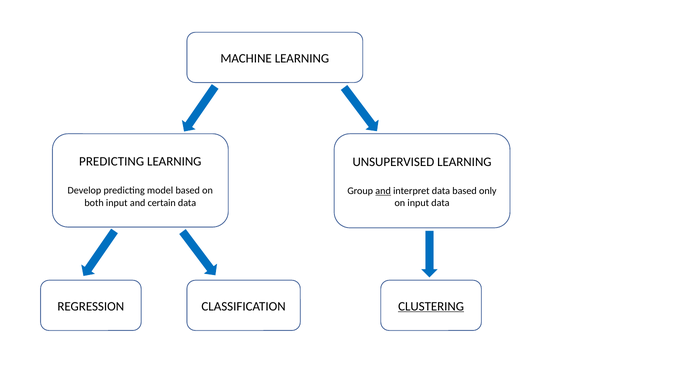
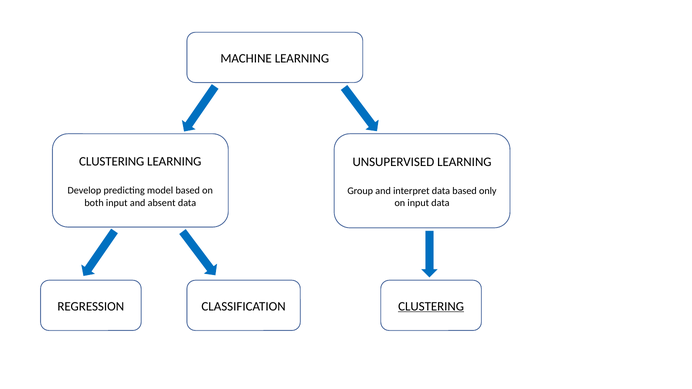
PREDICTING: PREDICTING -> CLUSTERING (112, 162)
and underline: present -> none (383, 191)
certain: certain -> absent (162, 203)
